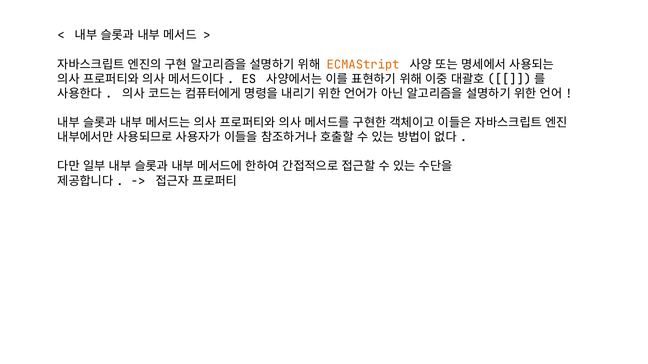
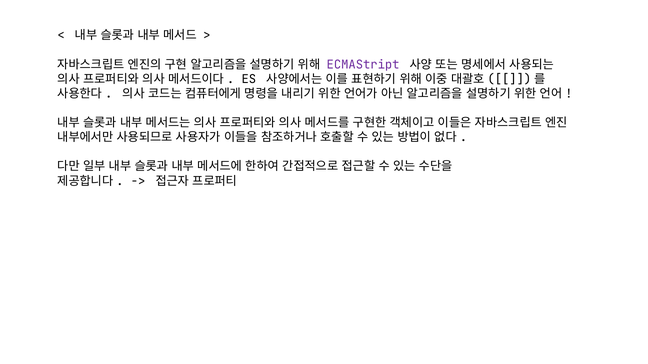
ECMAStript colour: orange -> purple (363, 65)
